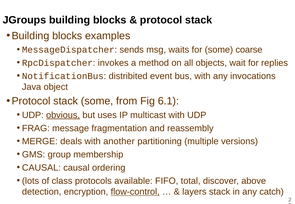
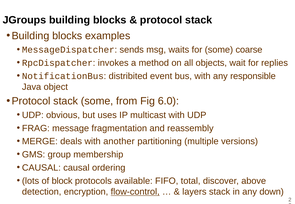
invocations: invocations -> responsible (253, 76)
6.1: 6.1 -> 6.0 (168, 101)
obvious underline: present -> none (63, 115)
class: class -> block (62, 181)
catch: catch -> down (272, 192)
